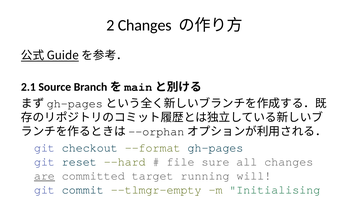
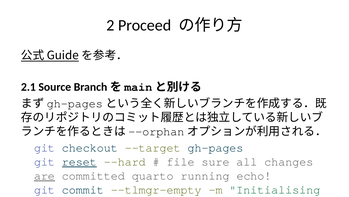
2 Changes: Changes -> Proceed (145, 25)
--format: --format -> --target (153, 147)
reset underline: none -> present (79, 161)
committed target: target -> quarto (153, 175)
running will: will -> echo (254, 175)
